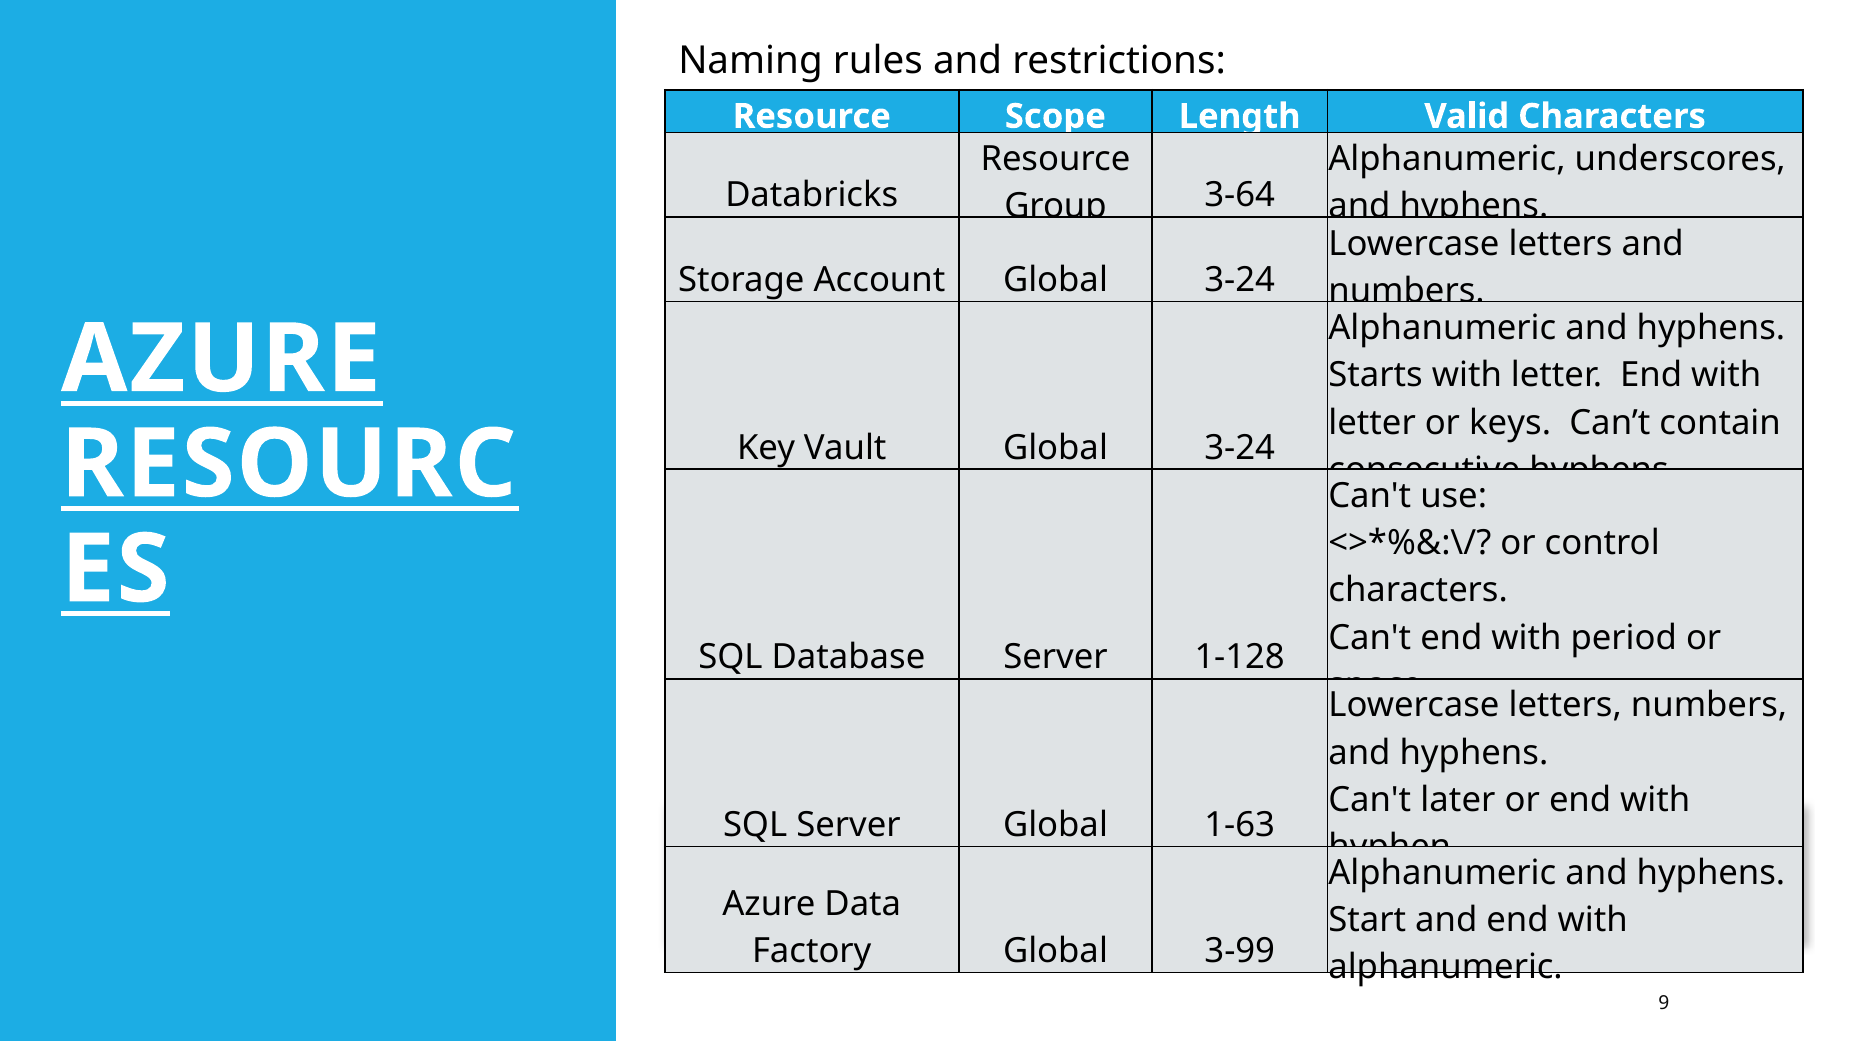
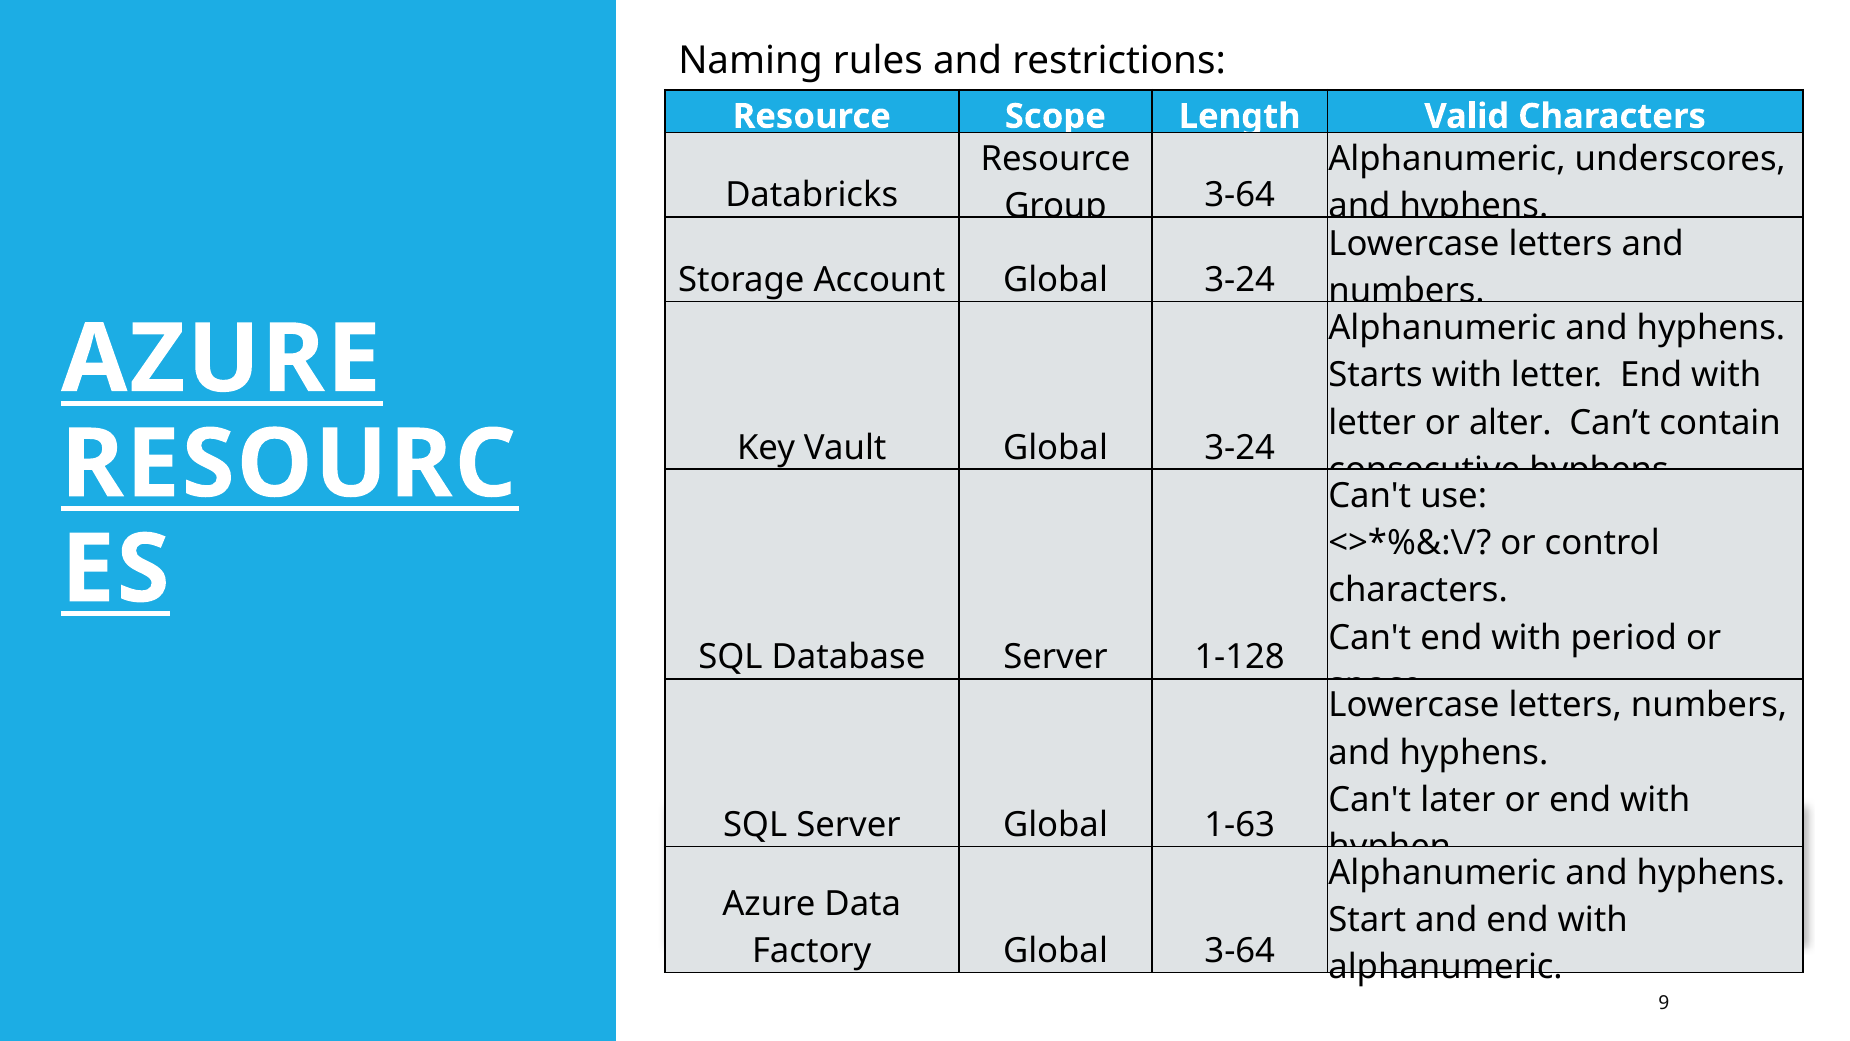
keys: keys -> alter (1510, 422)
Global 3-99: 3-99 -> 3-64 (1240, 951)
